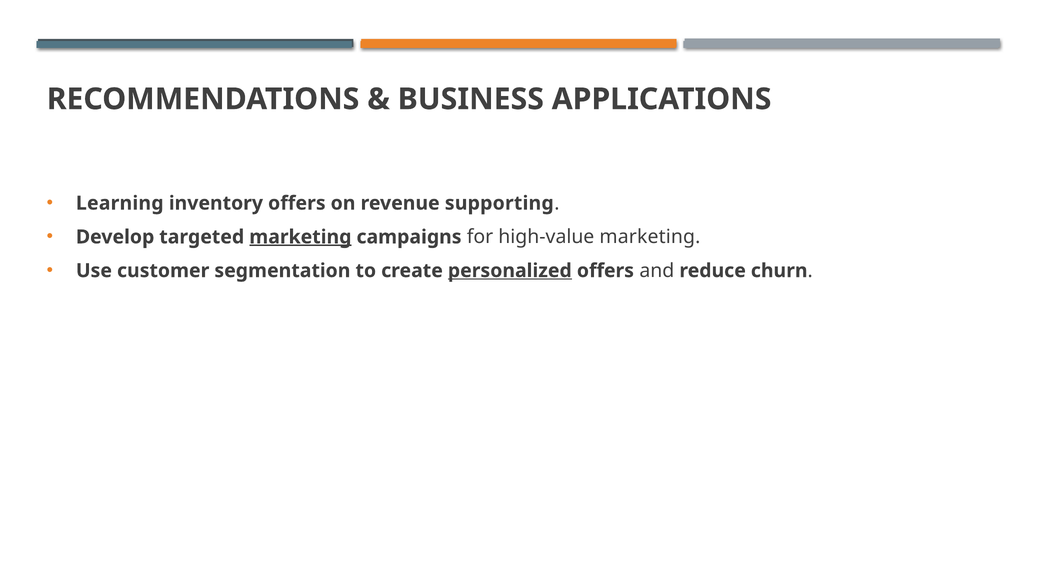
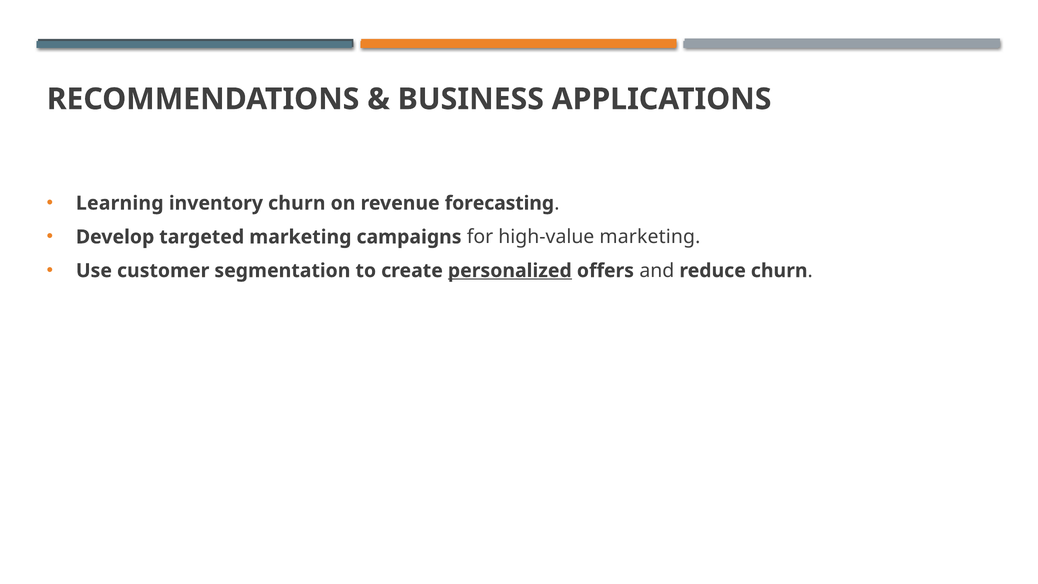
inventory offers: offers -> churn (297, 203)
supporting: supporting -> forecasting (499, 203)
marketing underline: present -> none (300, 237)
